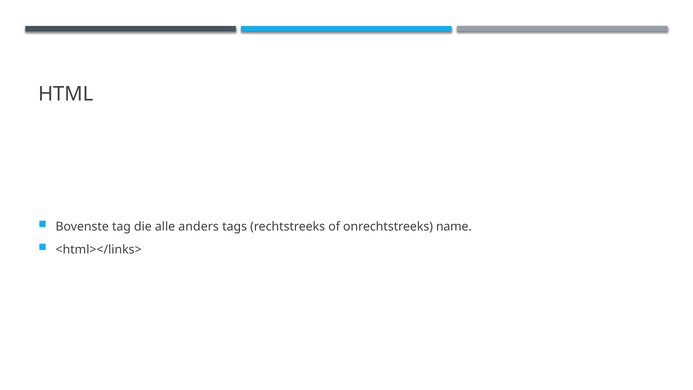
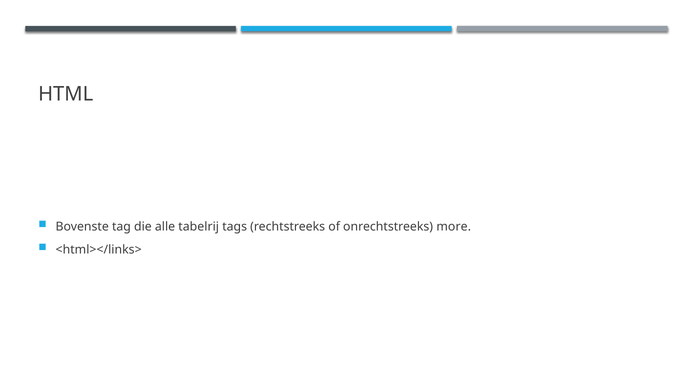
anders: anders -> tabelrij (199, 226)
name: name -> more (454, 226)
